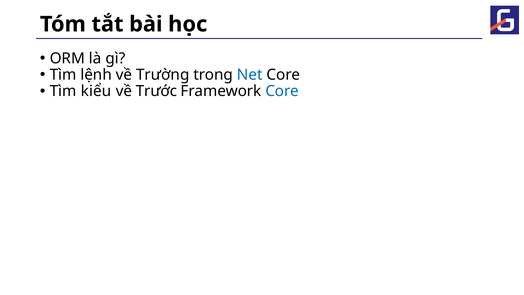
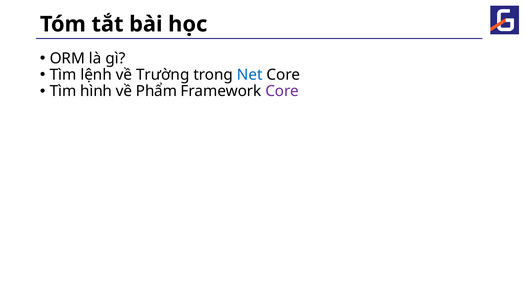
kiểu: kiểu -> hình (96, 91)
Trước: Trước -> Phẩm (156, 91)
Core colour: blue -> purple (282, 91)
